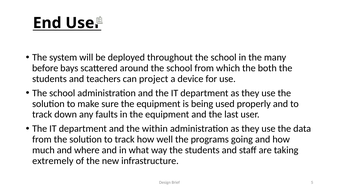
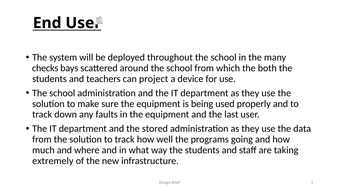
before: before -> checks (45, 68)
within: within -> stored (155, 128)
